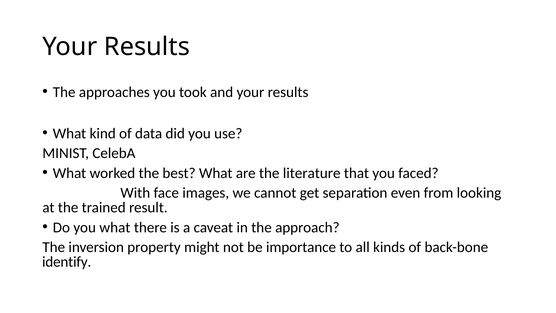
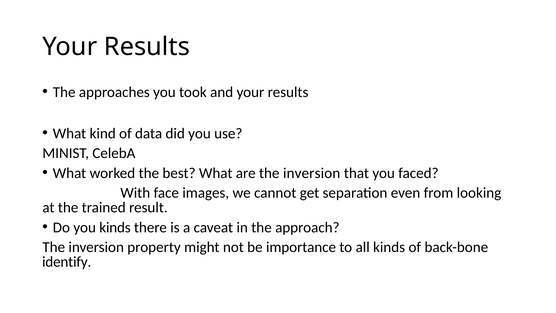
are the literature: literature -> inversion (312, 173)
you what: what -> kinds (115, 227)
